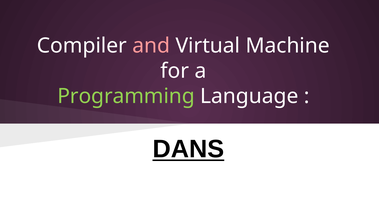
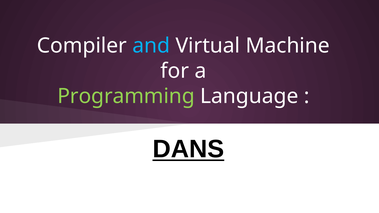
and colour: pink -> light blue (151, 46)
